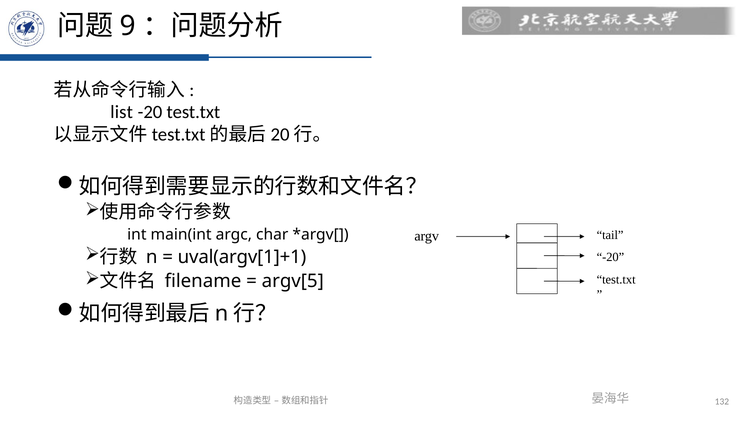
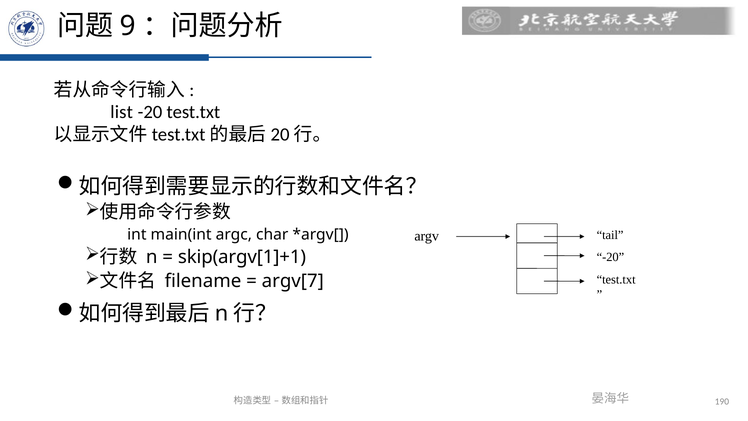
uval(argv[1]+1: uval(argv[1]+1 -> skip(argv[1]+1 (242, 257)
argv[5: argv[5 -> argv[7 (293, 281)
132: 132 -> 190 (722, 401)
